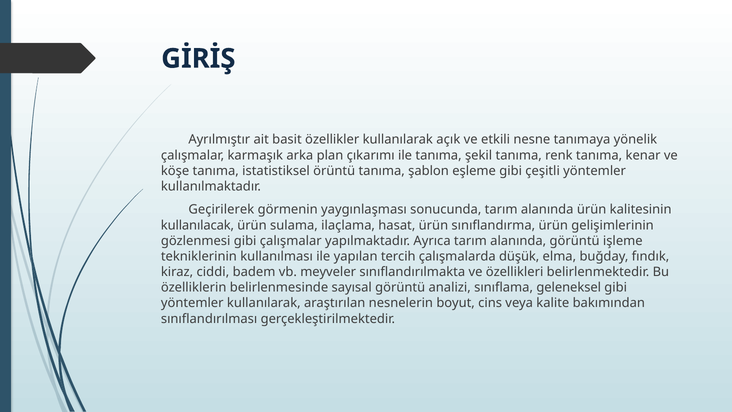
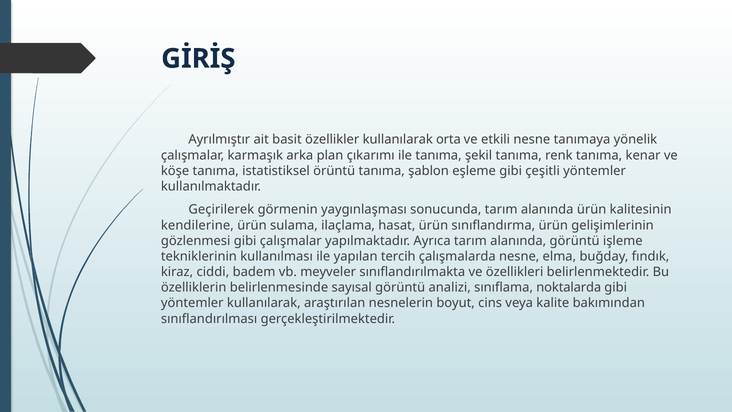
açık: açık -> orta (448, 140)
kullanılacak: kullanılacak -> kendilerine (197, 225)
çalışmalarda düşük: düşük -> nesne (519, 256)
geleneksel: geleneksel -> noktalarda (569, 287)
